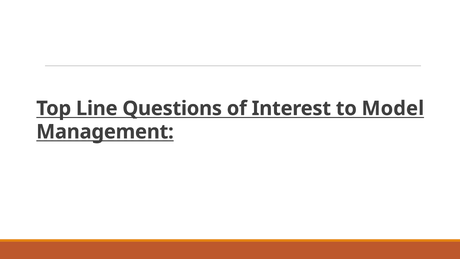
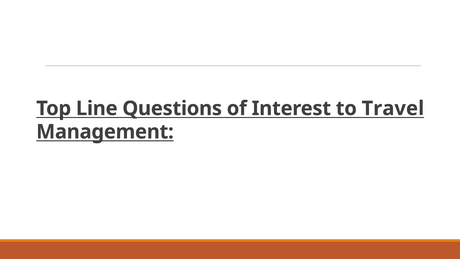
Model: Model -> Travel (393, 108)
